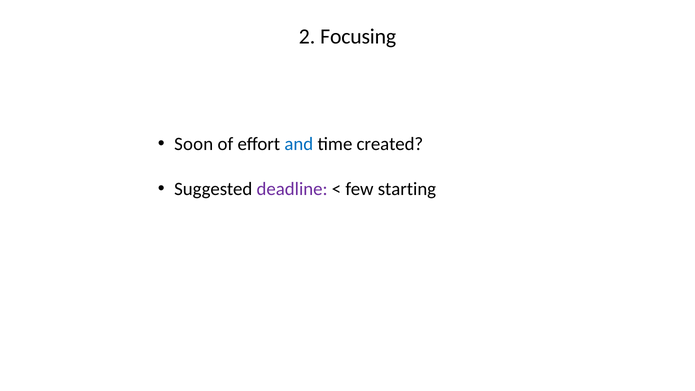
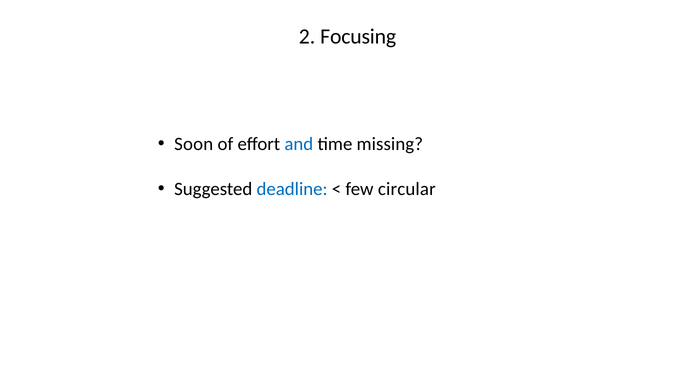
created: created -> missing (390, 144)
deadline colour: purple -> blue (292, 189)
starting: starting -> circular (407, 189)
